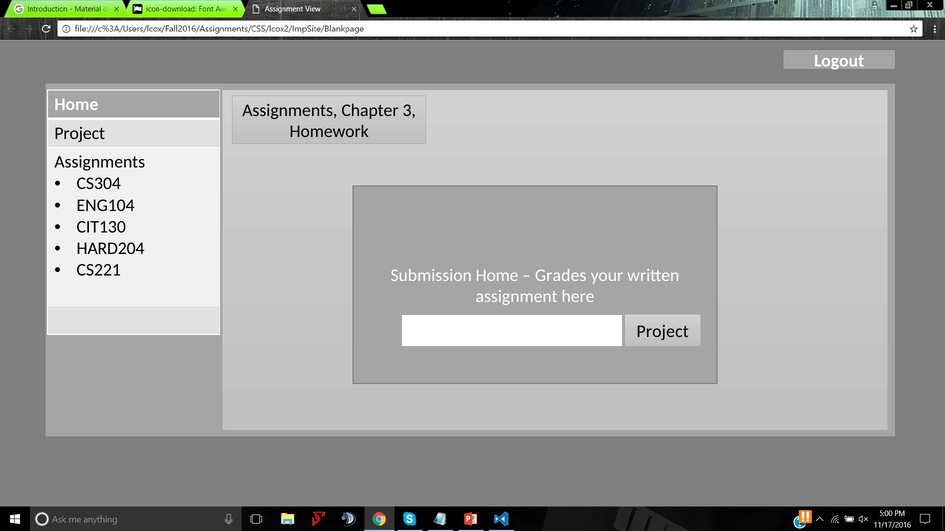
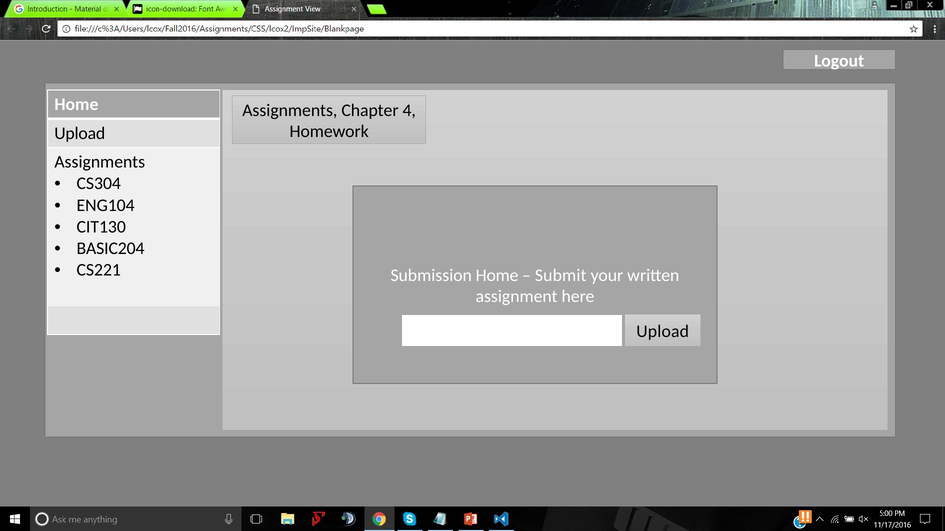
3: 3 -> 4 (409, 110)
Project: Project -> Upload (80, 133)
HARD204: HARD204 -> BASIC204 (111, 249)
Grades: Grades -> Submit (561, 275)
Project: Project -> Upload (663, 332)
